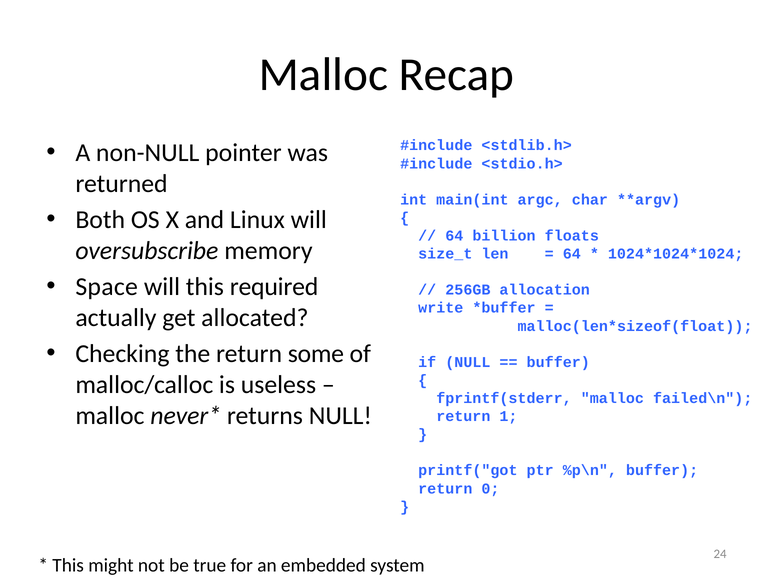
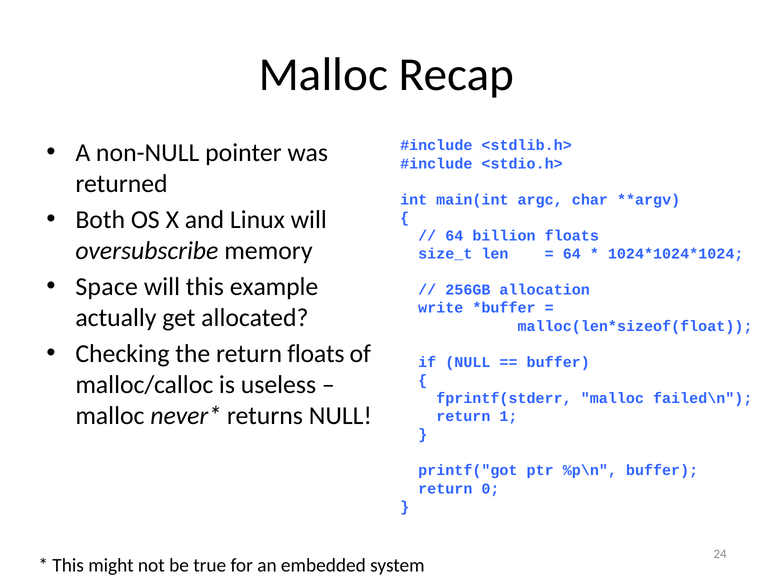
required: required -> example (274, 287)
return some: some -> floats (316, 354)
